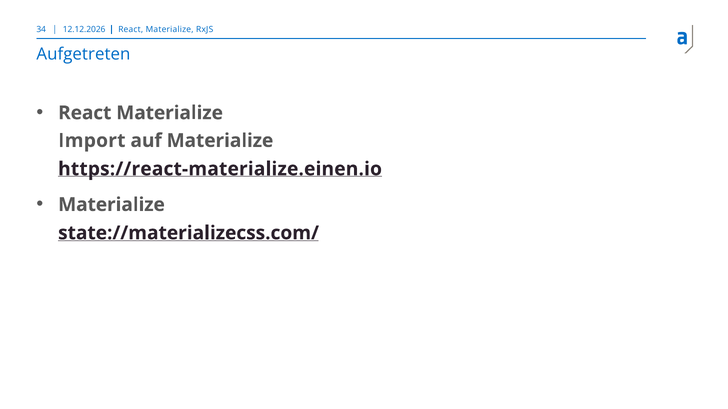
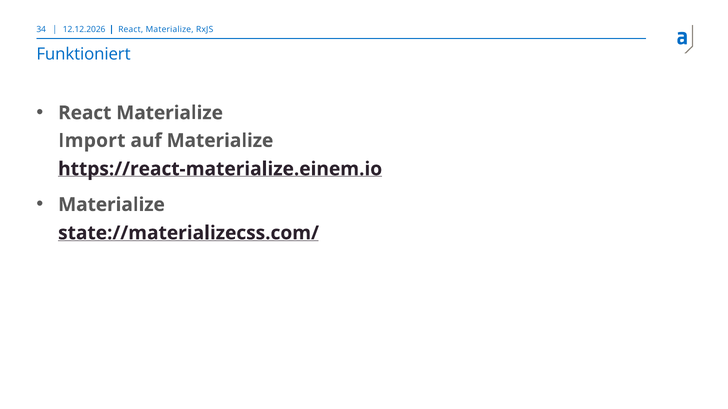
Aufgetreten: Aufgetreten -> Funktioniert (84, 54)
https://react-materialize.einen.io: https://react-materialize.einen.io -> https://react-materialize.einem.io (220, 169)
